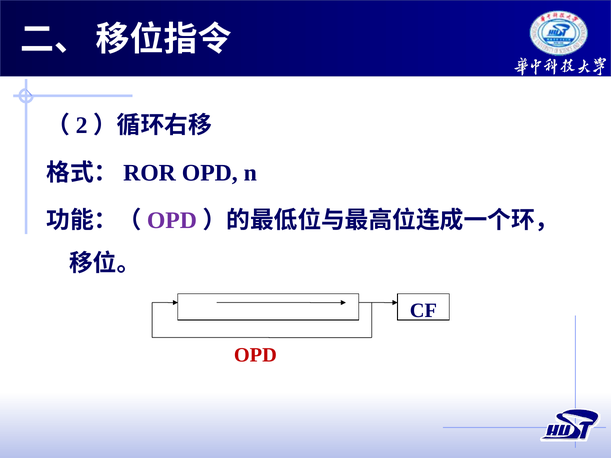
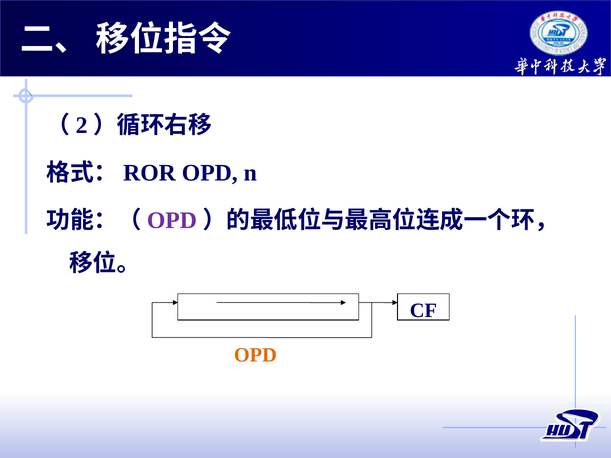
OPD colour: red -> orange (255, 355)
